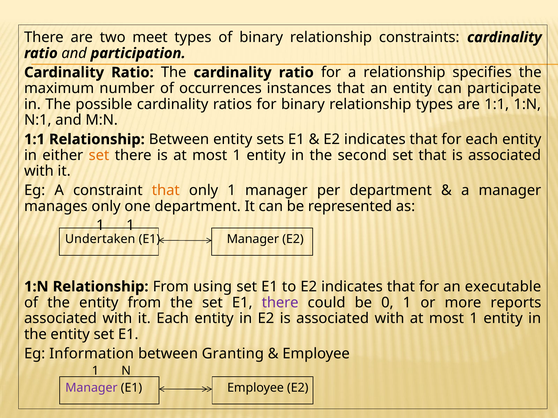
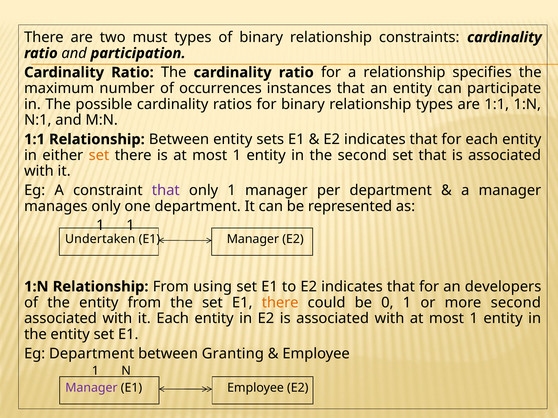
meet: meet -> must (150, 37)
that colour: orange -> purple (166, 191)
executable: executable -> developers (503, 287)
there colour: purple -> orange (280, 303)
more reports: reports -> second (516, 303)
Eg Information: Information -> Department (92, 354)
